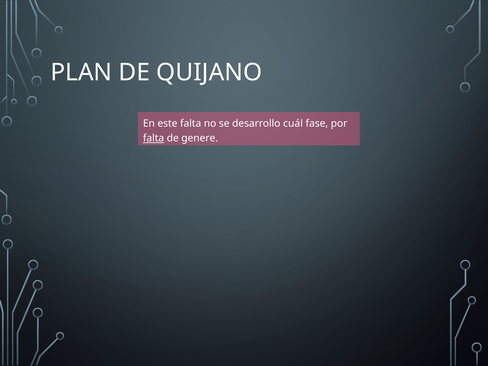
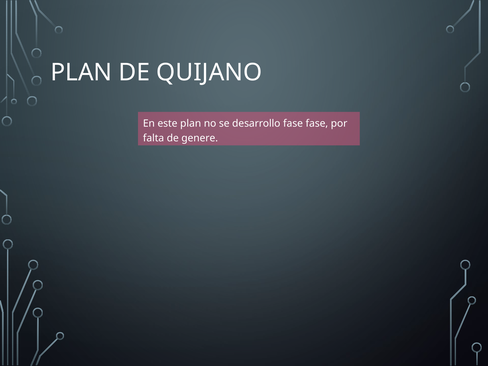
este falta: falta -> plan (191, 124)
desarrollo cuál: cuál -> fase (293, 124)
falta underline: present -> none (154, 138)
